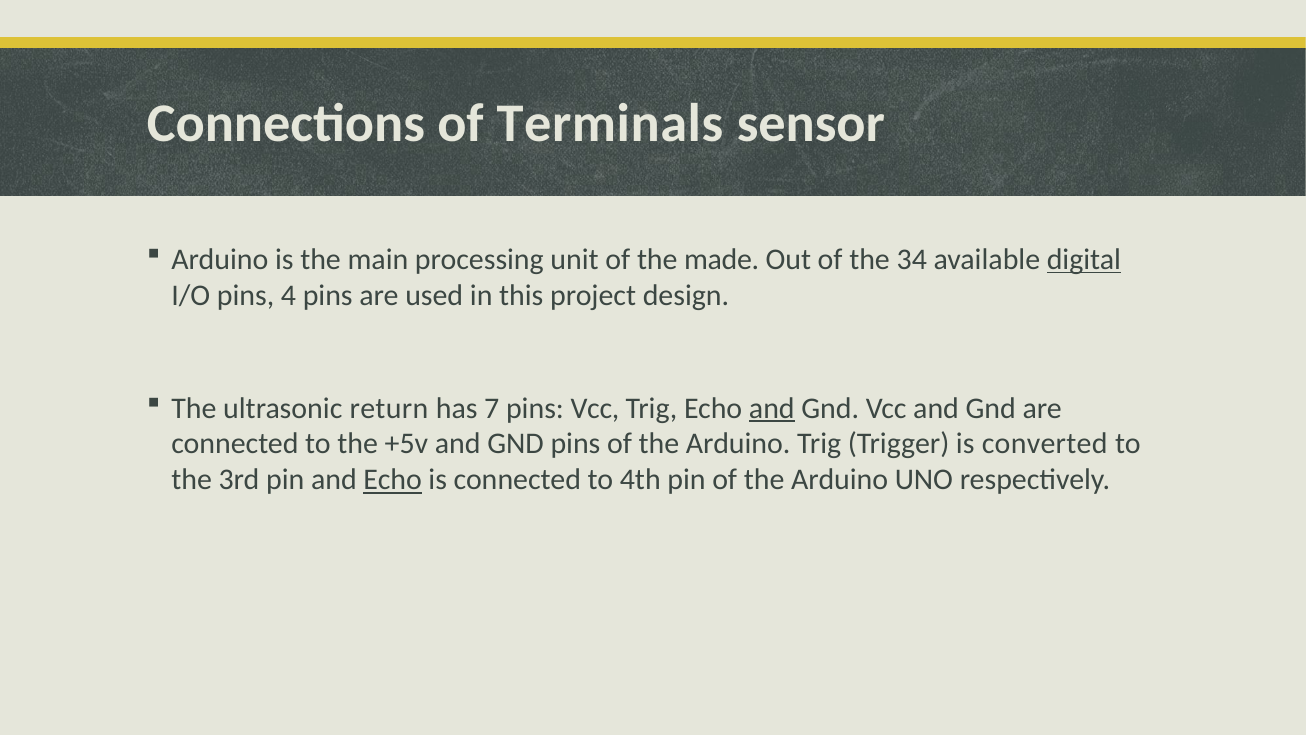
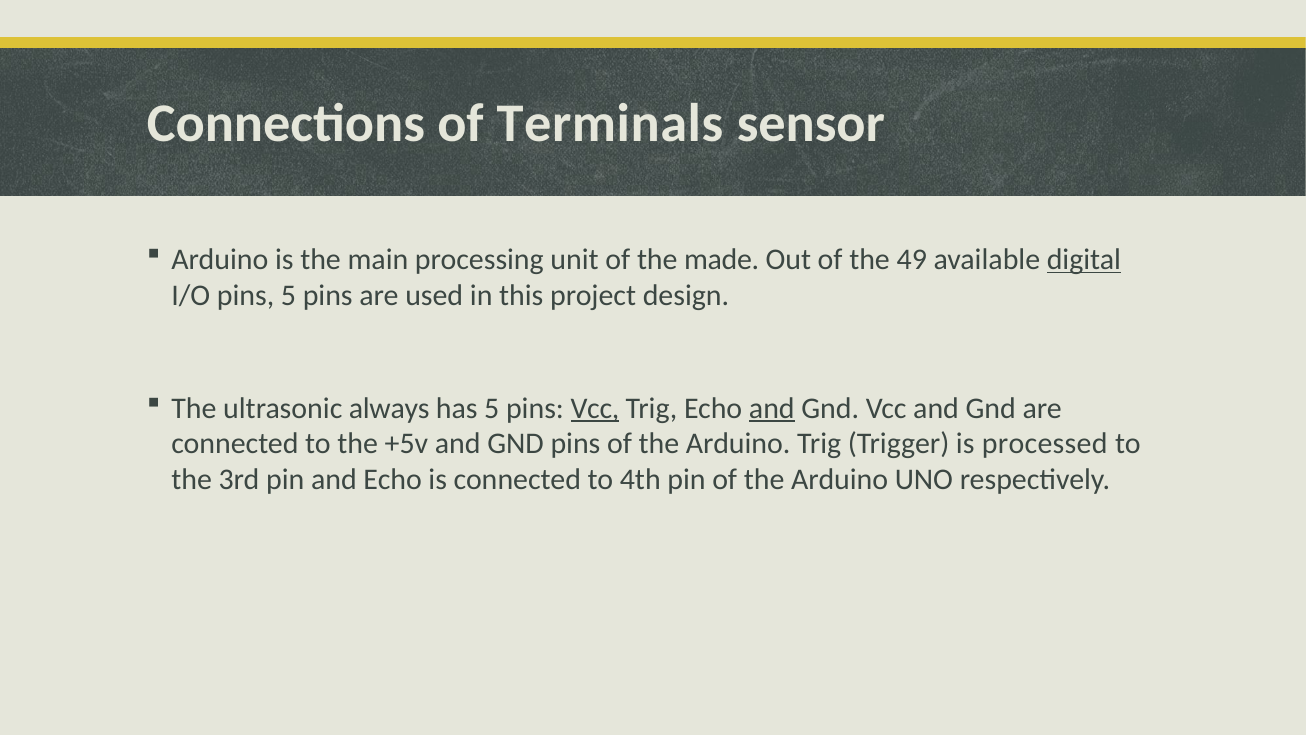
34: 34 -> 49 (912, 260)
pins 4: 4 -> 5 (289, 295)
return: return -> always (389, 408)
has 7: 7 -> 5 (492, 408)
Vcc underline: none -> present (595, 408)
converted: converted -> processed (1045, 444)
Echo underline: present -> none (393, 480)
